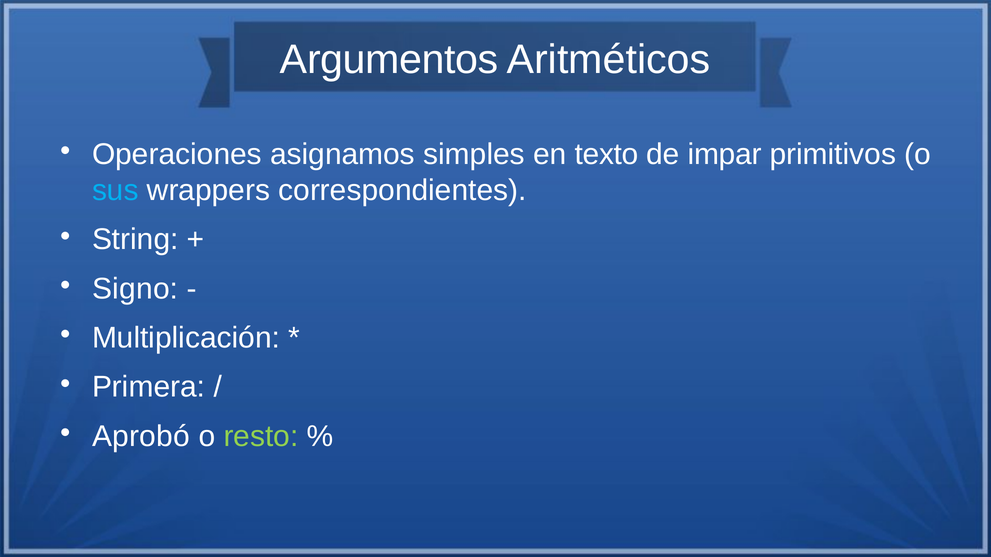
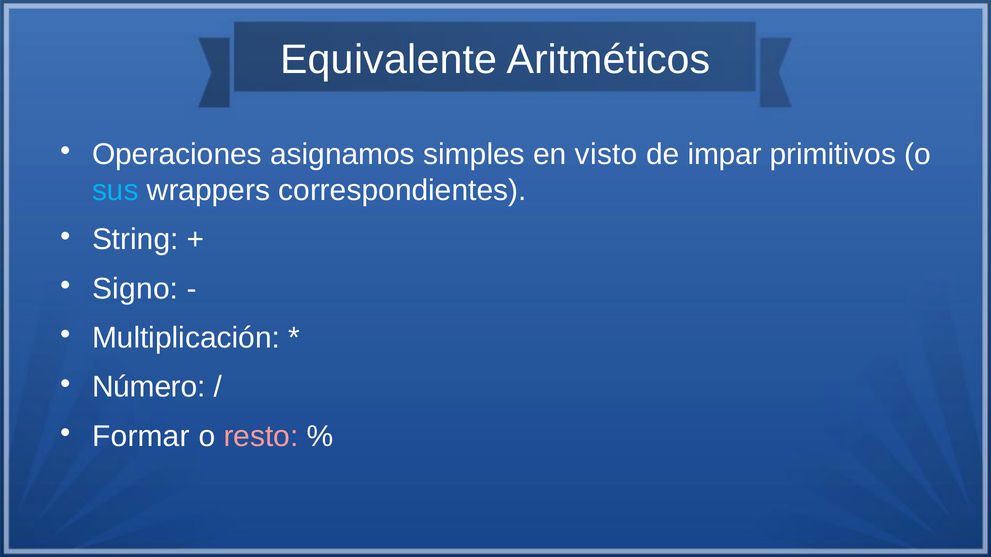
Argumentos: Argumentos -> Equivalente (389, 59)
texto: texto -> visto (606, 155)
Primera: Primera -> Número (149, 387)
Aprobó: Aprobó -> Formar (141, 436)
resto colour: light green -> pink (261, 436)
